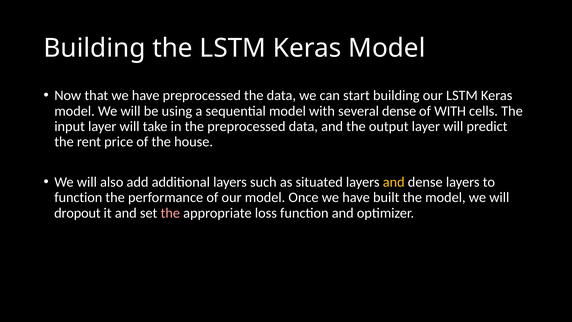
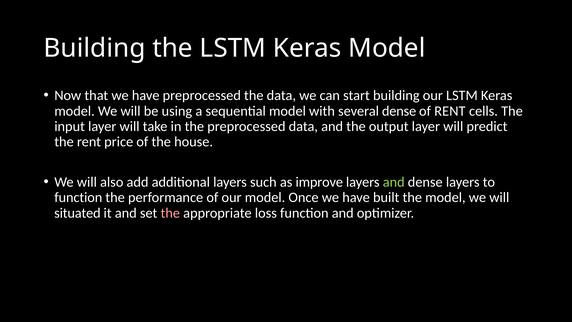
of WITH: WITH -> RENT (450, 111)
situated: situated -> improve (319, 182)
and colour: yellow -> light green (394, 182)
dropout: dropout -> situated (77, 213)
